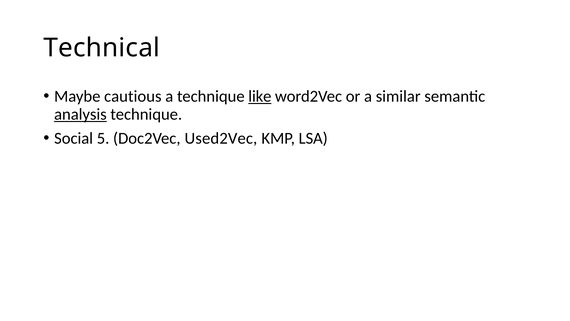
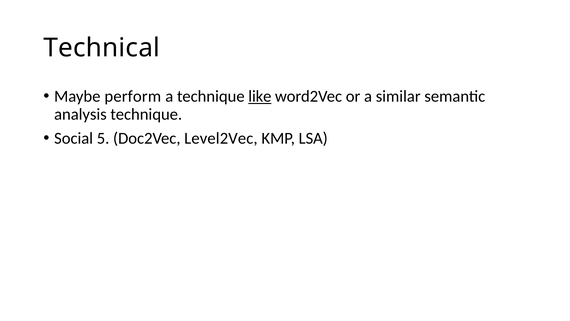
cautious: cautious -> perform (133, 96)
analysis underline: present -> none (80, 114)
Used2Vec: Used2Vec -> Level2Vec (221, 138)
